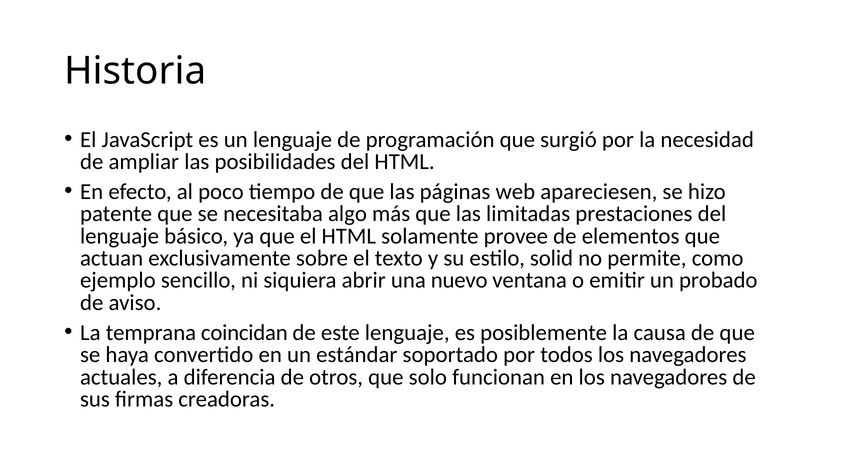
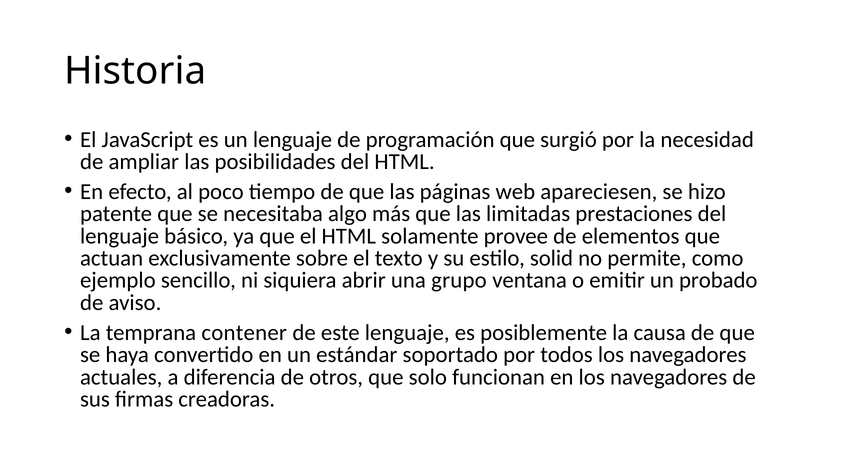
nuevo: nuevo -> grupo (459, 281)
coincidan: coincidan -> contener (244, 333)
